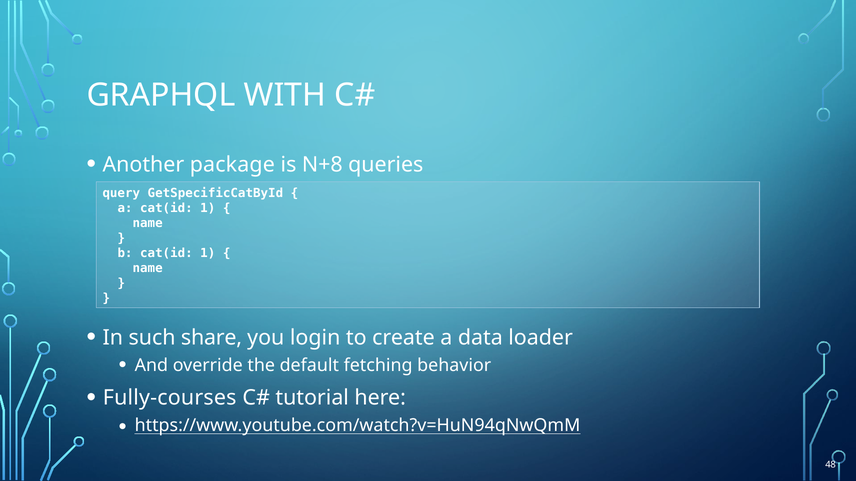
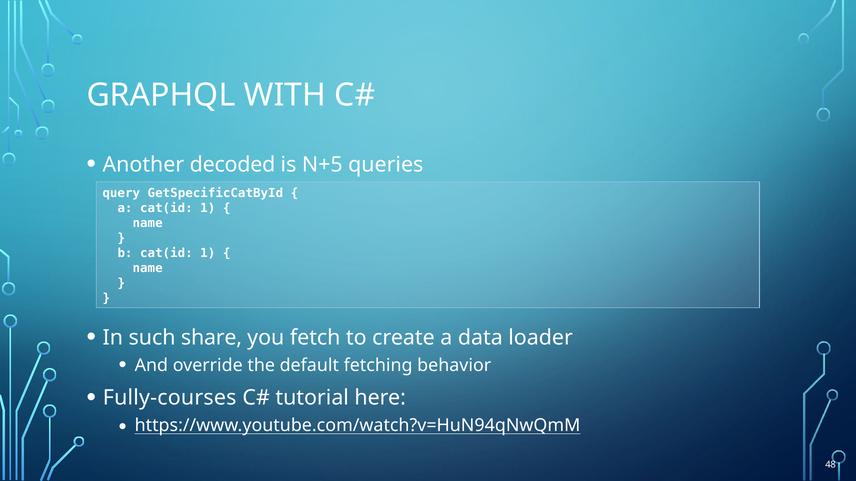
package: package -> decoded (233, 165)
N+8: N+8 -> N+5 (322, 165)
login: login -> fetch (315, 338)
